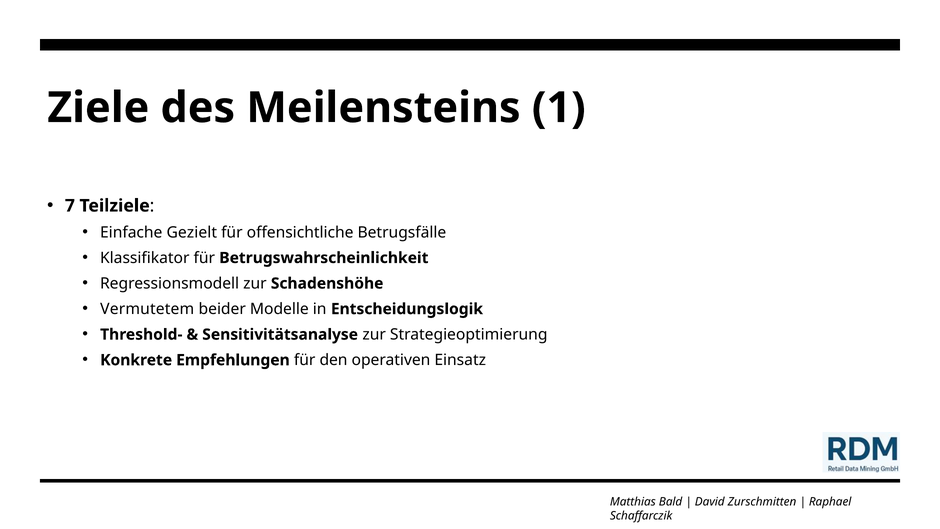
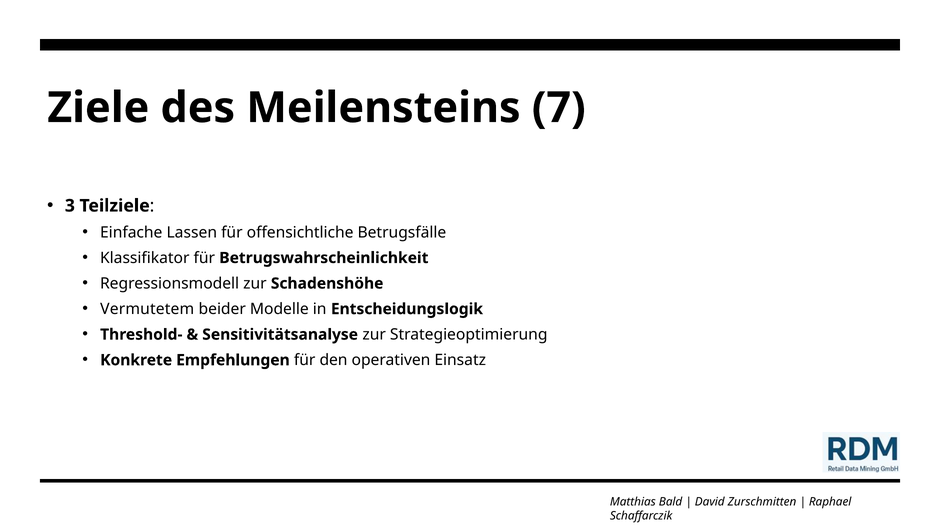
1: 1 -> 7 (559, 108)
7: 7 -> 3 (70, 206)
Gezielt: Gezielt -> Lassen (192, 232)
